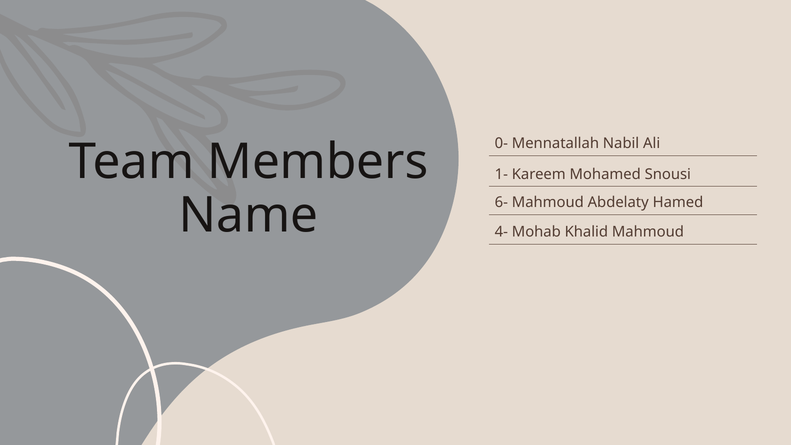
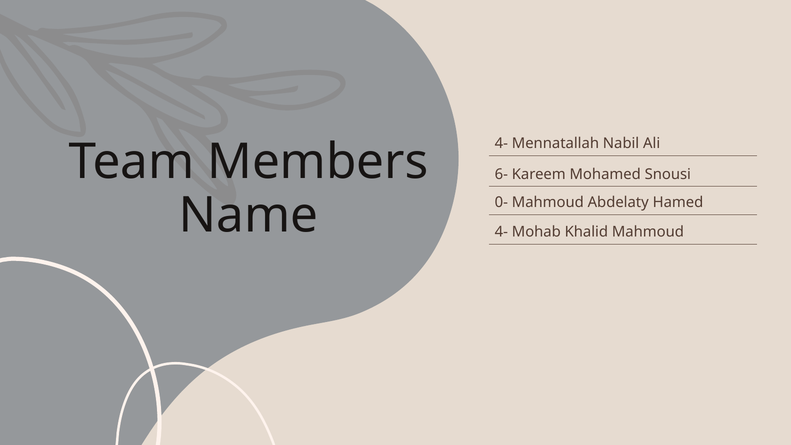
0-: 0- -> 4- (501, 144)
1-: 1- -> 6- (501, 174)
6-: 6- -> 0- (501, 202)
